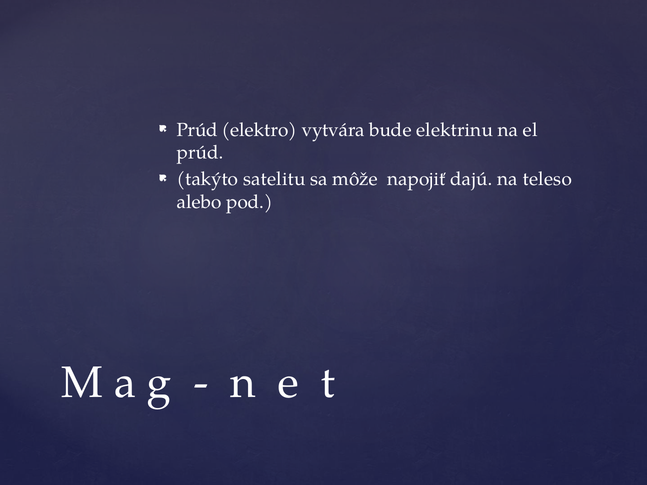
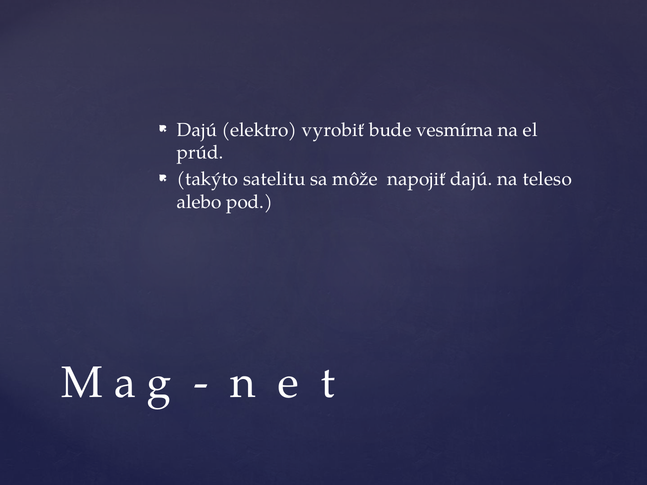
Prúd: Prúd -> Dajú (197, 130)
vytvára: vytvára -> vyrobiť (333, 130)
elektrinu: elektrinu -> vesmírna (455, 130)
